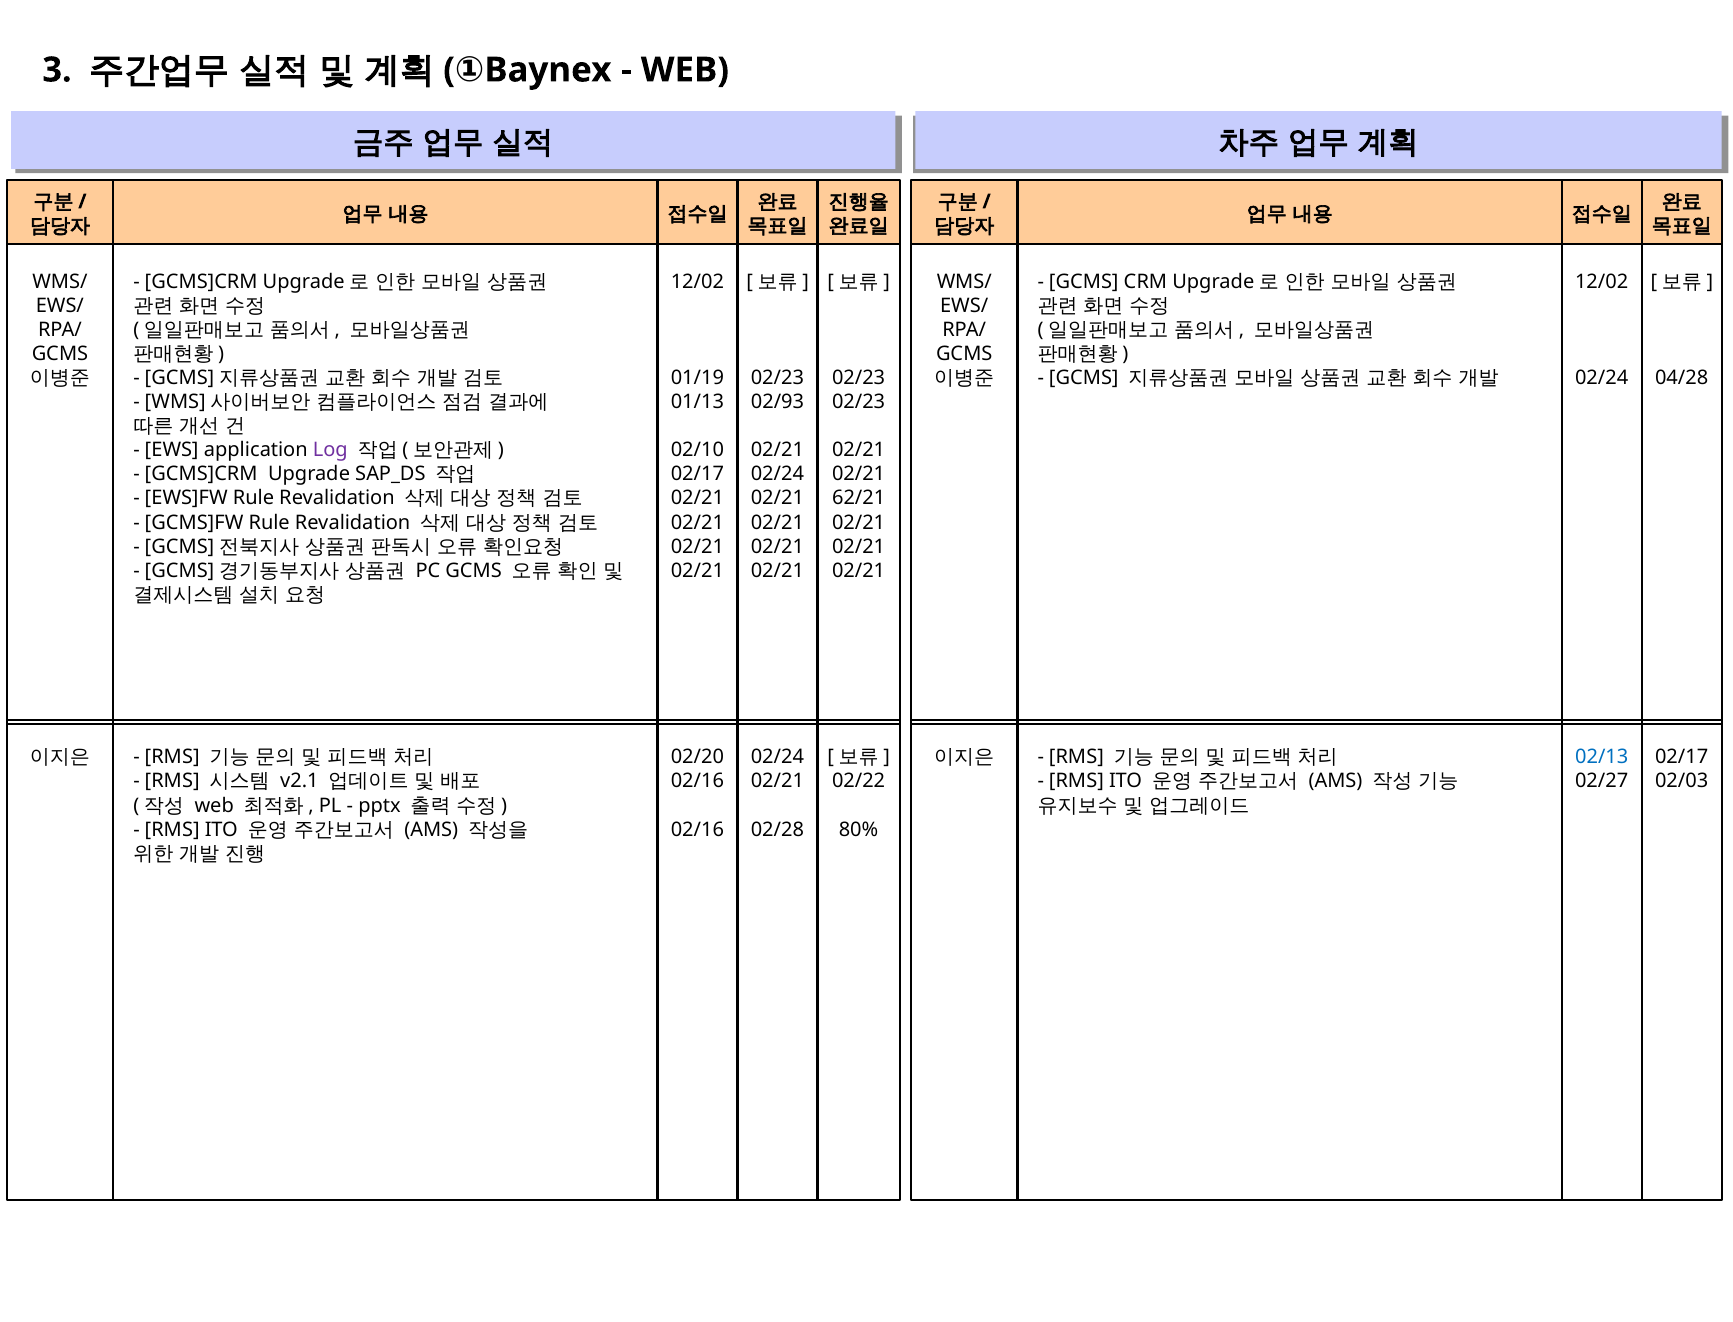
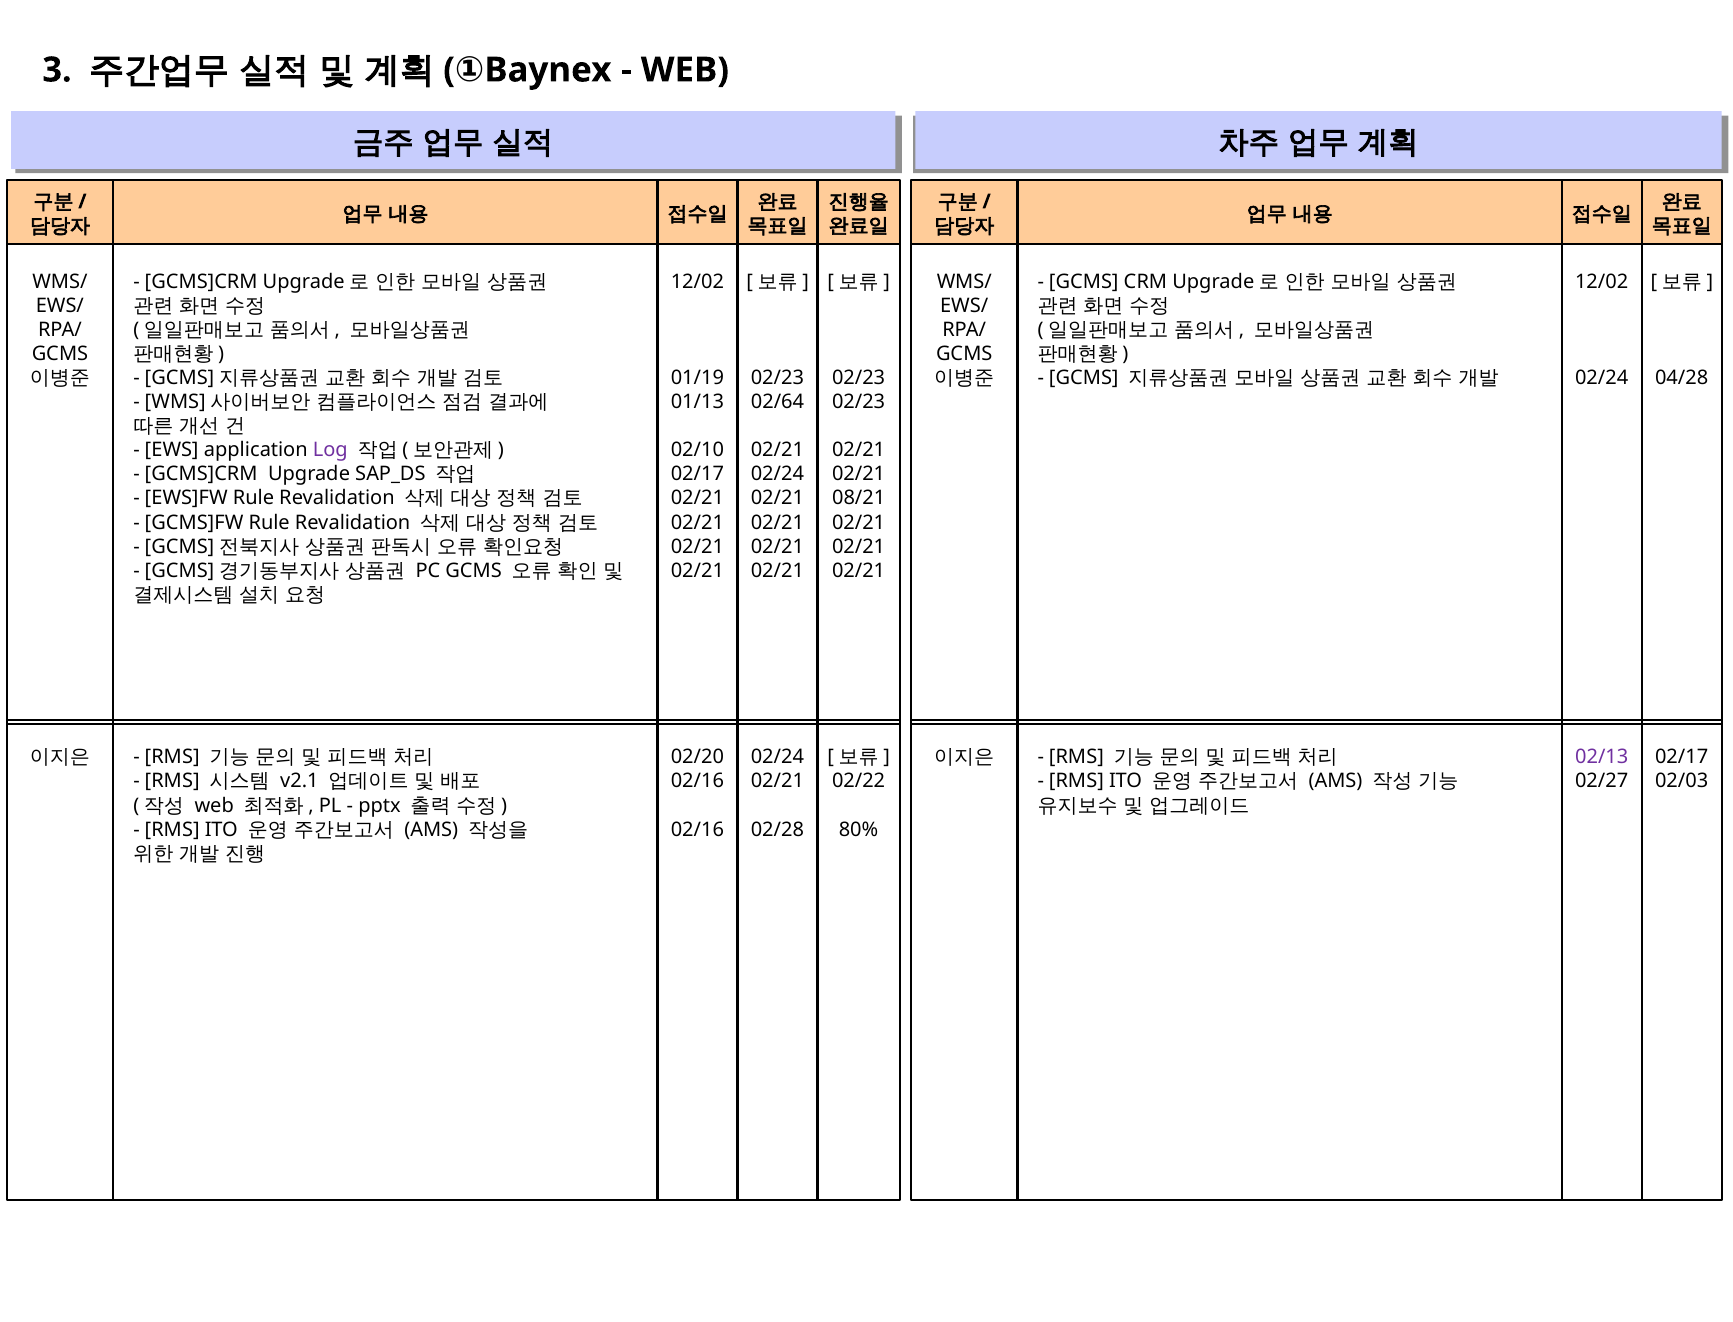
02/93: 02/93 -> 02/64 (778, 402)
62/21: 62/21 -> 08/21 (859, 498)
02/13 colour: blue -> purple (1602, 757)
